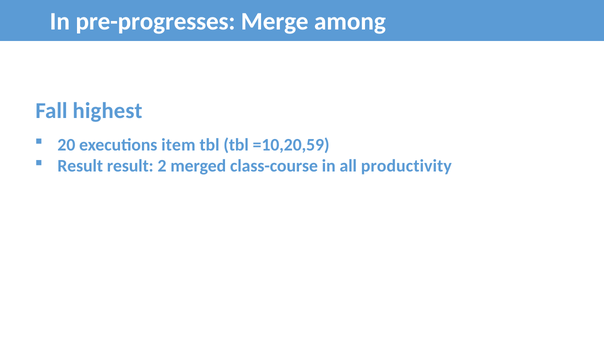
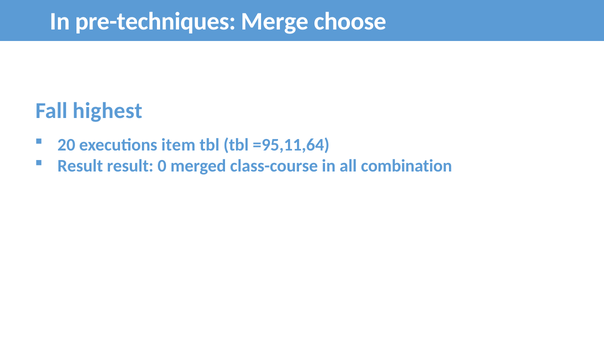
pre-progresses: pre-progresses -> pre-techniques (155, 21)
among: among -> choose (350, 21)
=10,20,59: =10,20,59 -> =95,11,64 (291, 145)
2: 2 -> 0 (162, 166)
productivity: productivity -> combination (406, 166)
